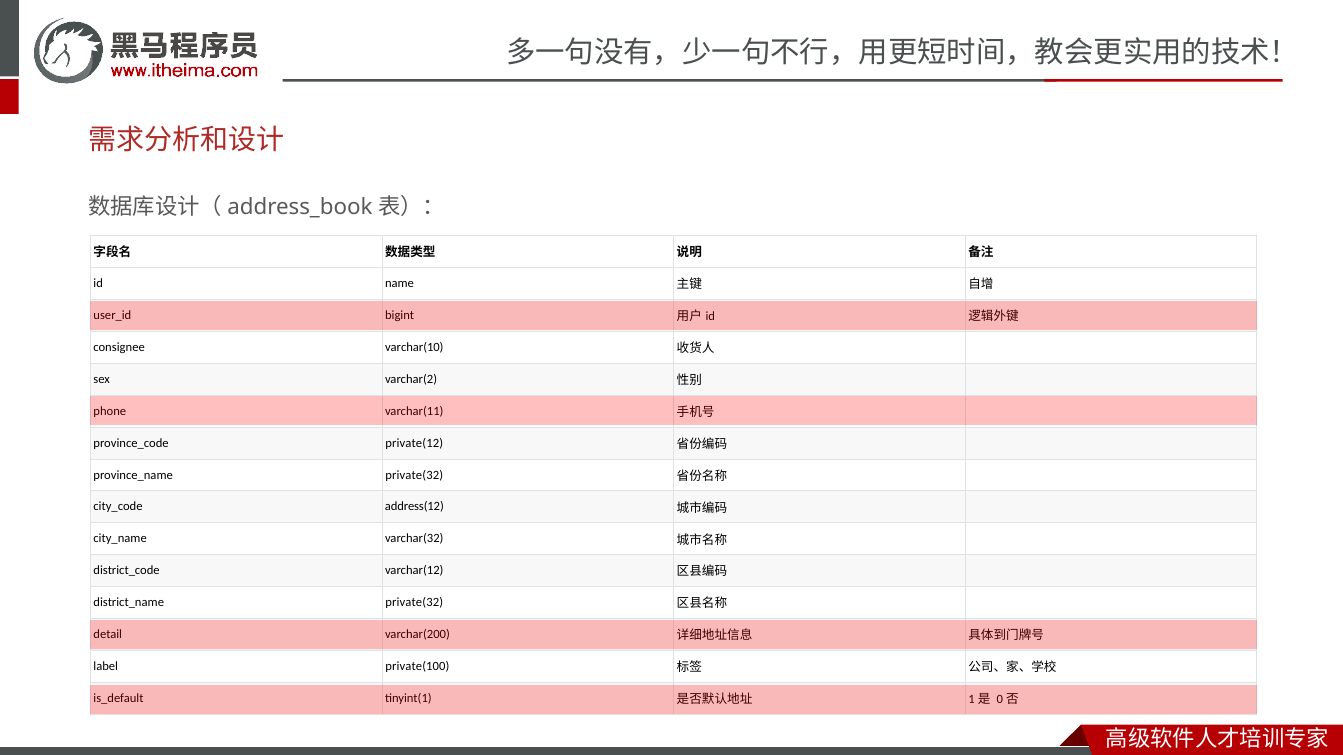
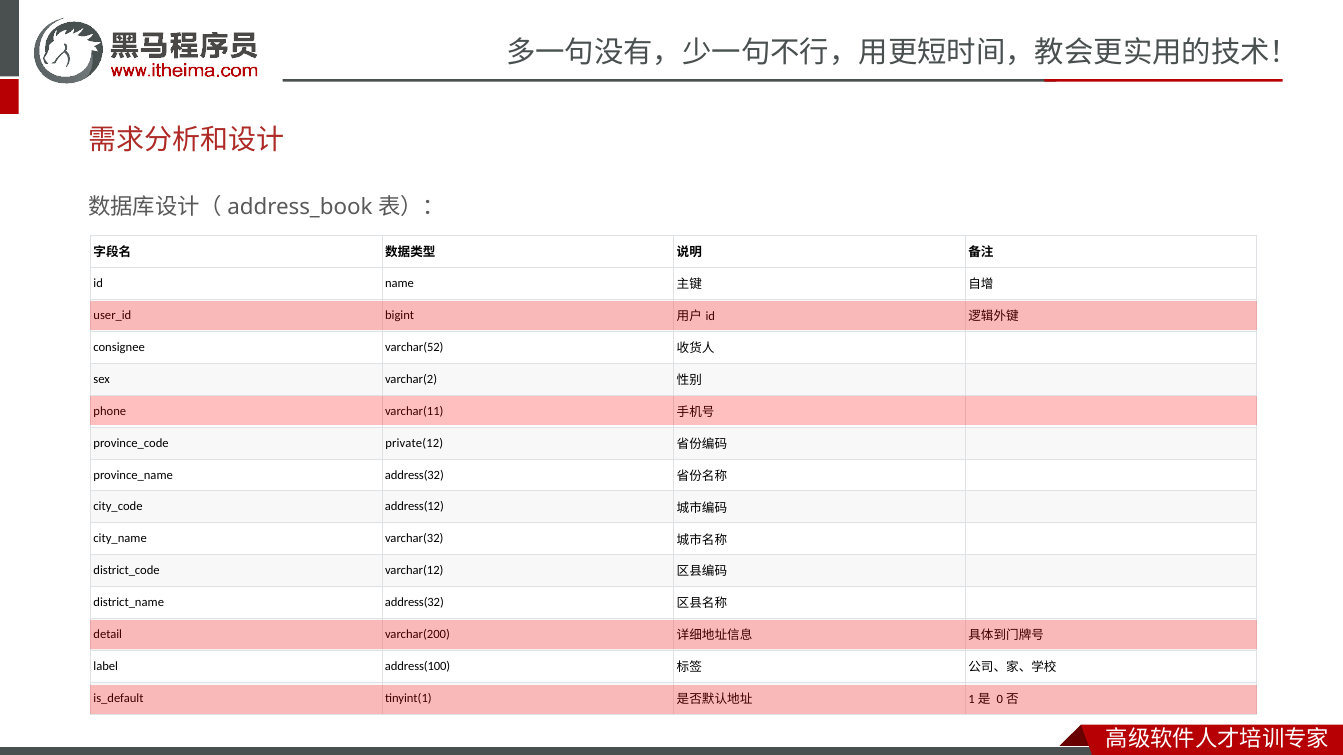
varchar(10: varchar(10 -> varchar(52 (414, 347)
private(32: private(32 -> address(32 (414, 475)
private(32: private(32 -> address(32 (414, 603)
private(100: private(100 -> address(100 (418, 667)
